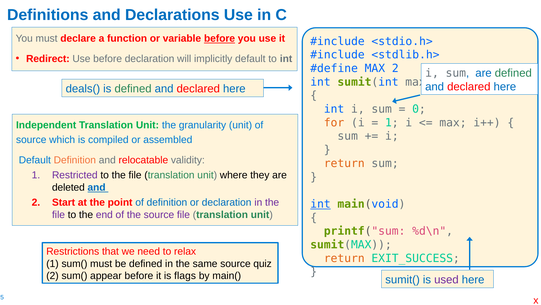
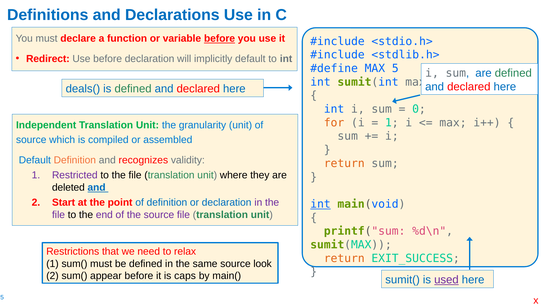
MAX 2: 2 -> 5 (395, 68)
relocatable: relocatable -> recognizes (143, 160)
quiz: quiz -> look (263, 263)
flags: flags -> caps (185, 275)
used underline: none -> present (446, 279)
